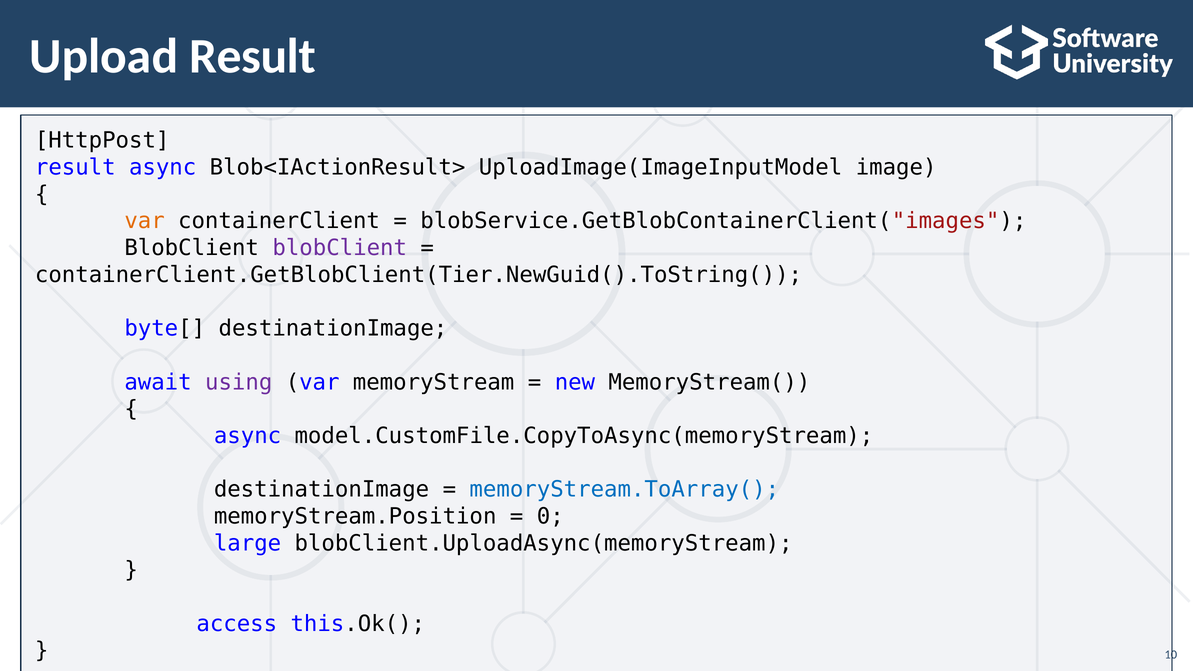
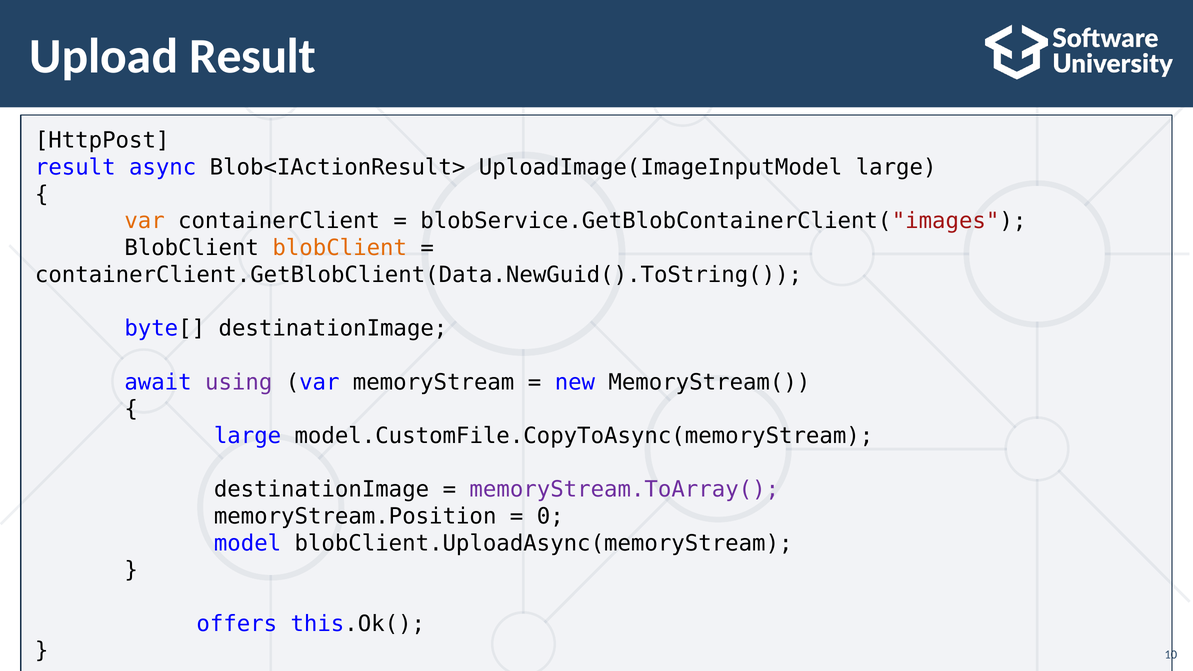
UploadImage(ImageInputModel image: image -> large (896, 167)
blobClient colour: purple -> orange (340, 248)
containerClient.GetBlobClient(Tier.NewGuid().ToString(: containerClient.GetBlobClient(Tier.NewGuid().ToString( -> containerClient.GetBlobClient(Data.NewGuid().ToString( (419, 275)
async: async -> large (248, 436)
memoryStream.ToArray( colour: blue -> purple (624, 490)
large: large -> model (248, 543)
access: access -> offers (237, 624)
